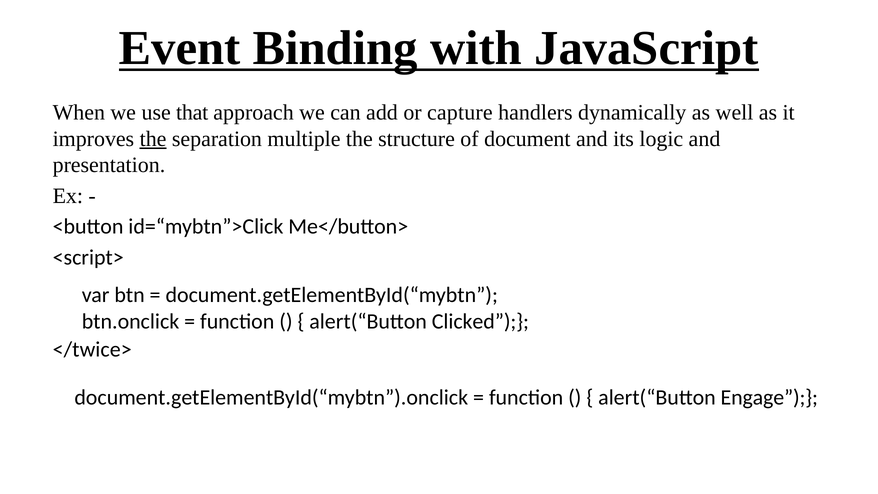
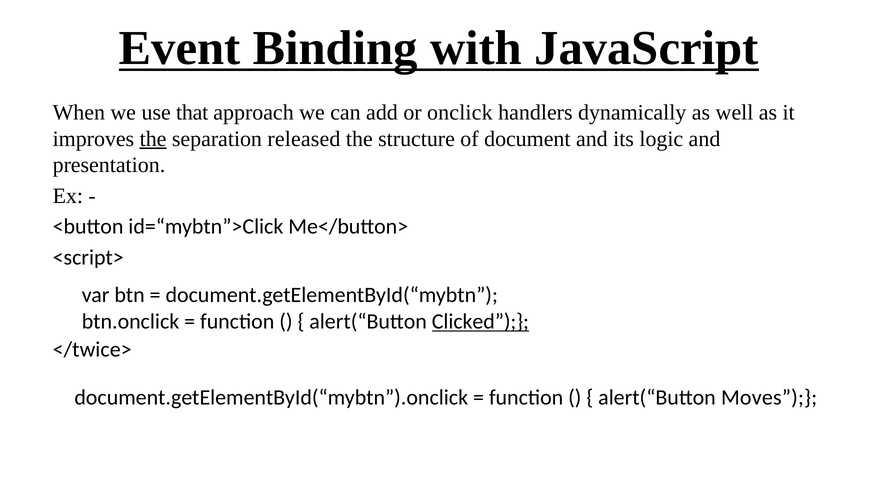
capture: capture -> onclick (460, 112)
multiple: multiple -> released (304, 139)
Clicked underline: none -> present (480, 322)
Engage: Engage -> Moves (769, 398)
